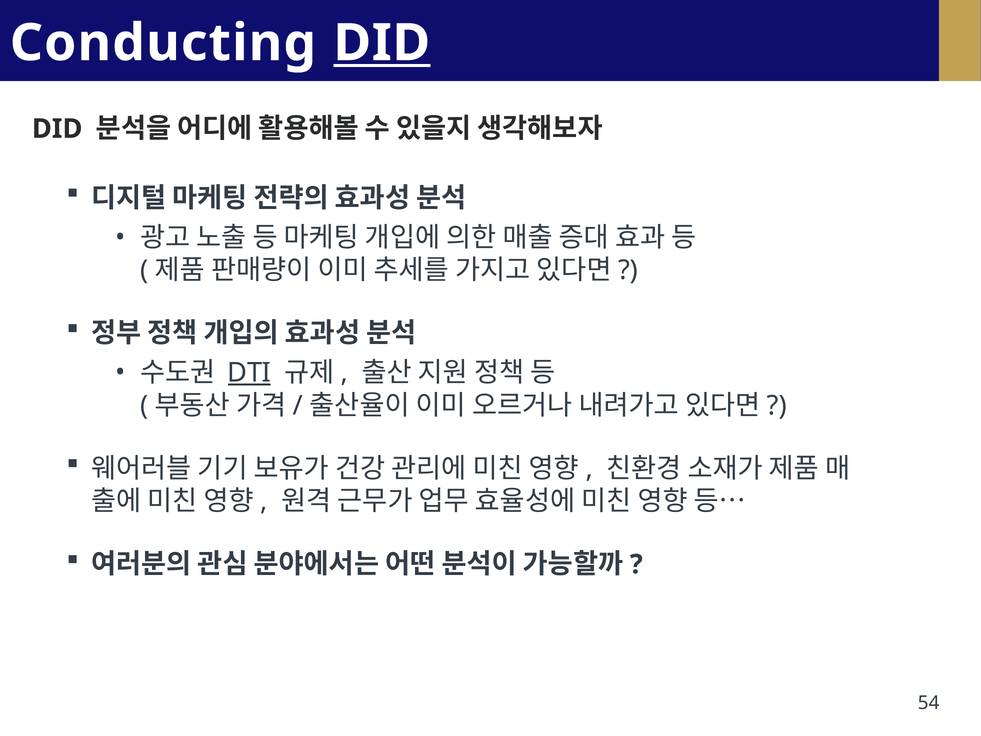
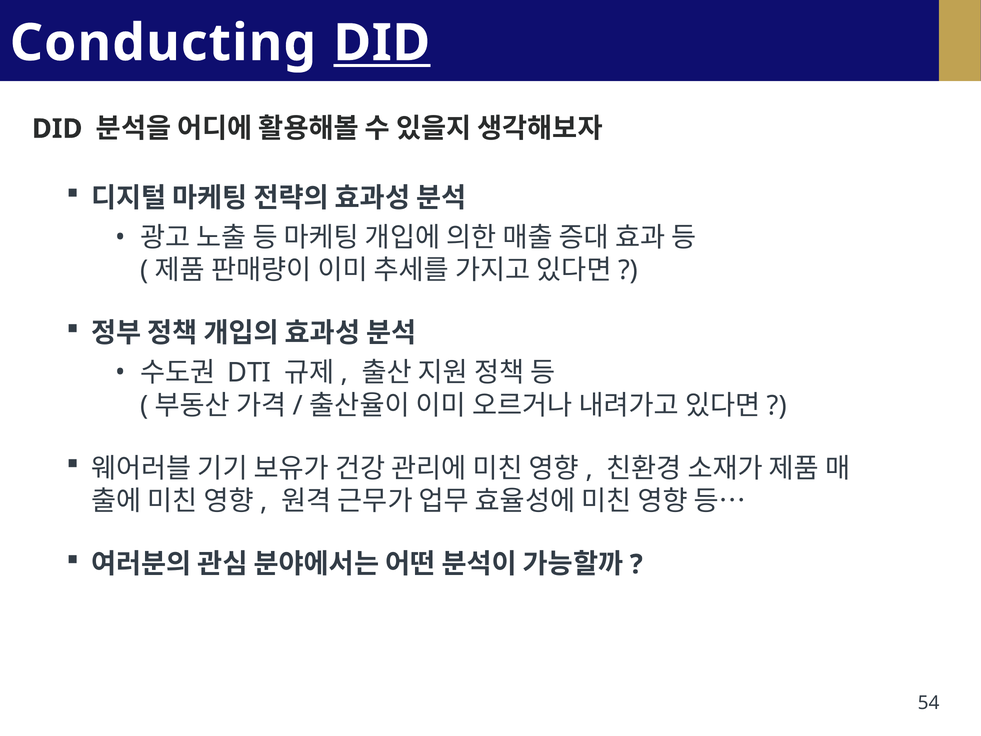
DTI underline: present -> none (249, 373)
